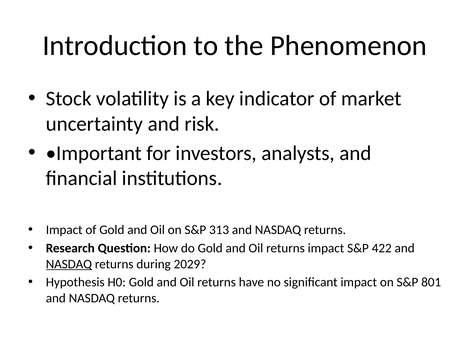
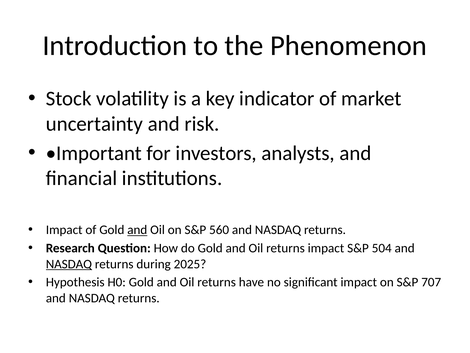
and underline: none -> present (137, 230)
313: 313 -> 560 (219, 230)
422: 422 -> 504 (382, 248)
2029: 2029 -> 2025 (190, 264)
801: 801 -> 707 (431, 282)
